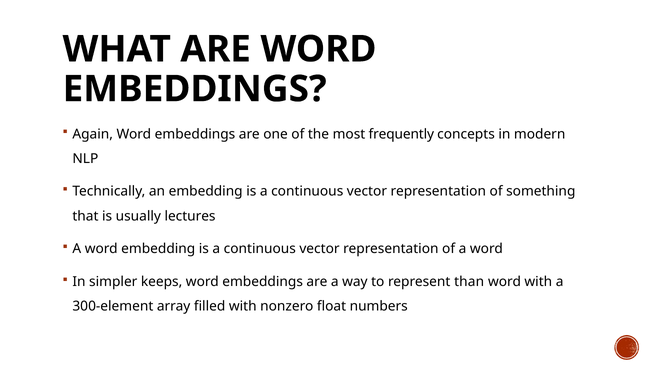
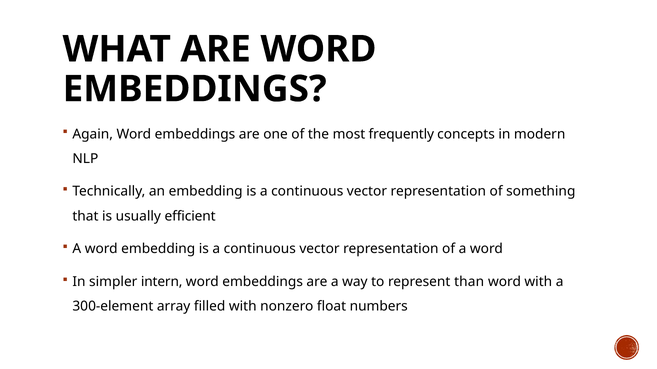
lectures: lectures -> efficient (190, 216)
keeps: keeps -> intern (162, 282)
